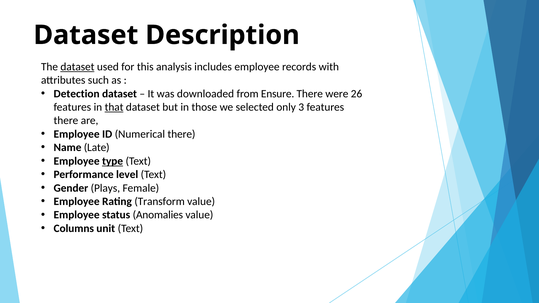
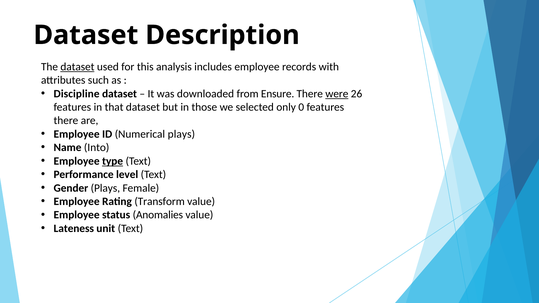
Detection: Detection -> Discipline (77, 94)
were underline: none -> present (337, 94)
that underline: present -> none (114, 107)
3: 3 -> 0 (301, 107)
Numerical there: there -> plays (181, 134)
Late: Late -> Into (97, 148)
Columns: Columns -> Lateness (74, 229)
